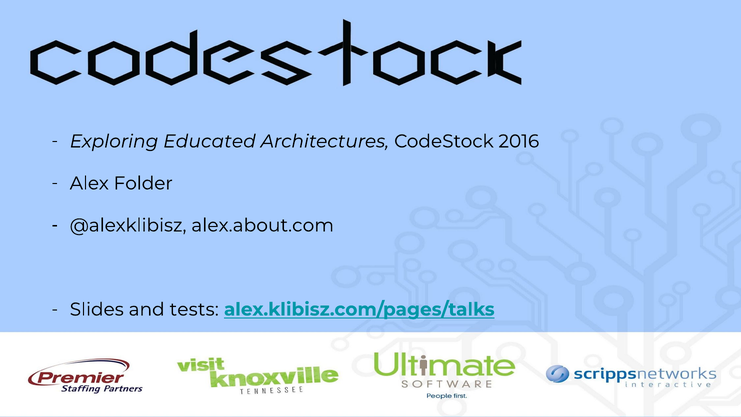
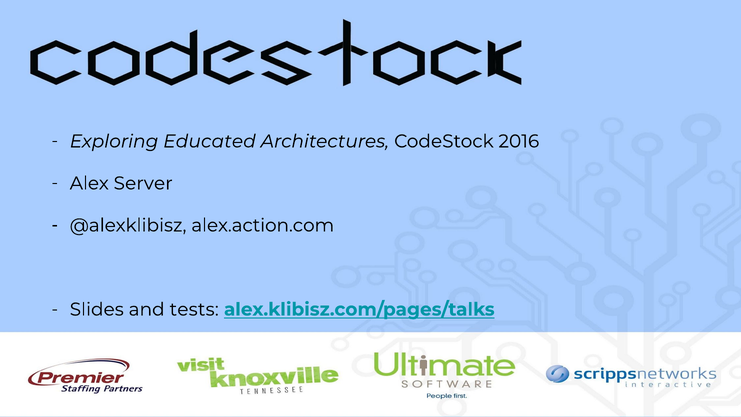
Folder: Folder -> Server (143, 183)
alex.about.com: alex.about.com -> alex.action.com (263, 225)
